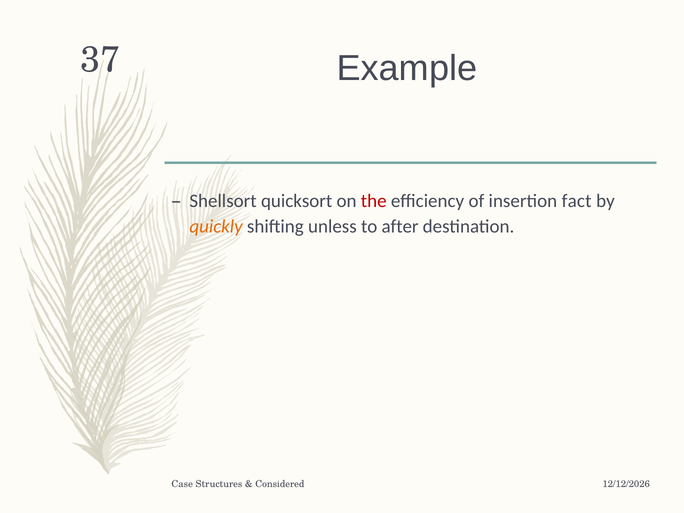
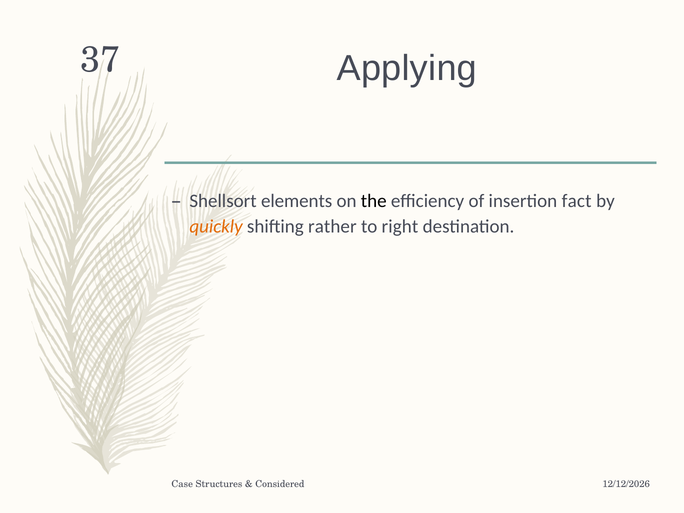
Example: Example -> Applying (407, 68)
quicksort: quicksort -> elements (297, 201)
the colour: red -> black (374, 201)
unless: unless -> rather (332, 226)
after: after -> right (400, 226)
